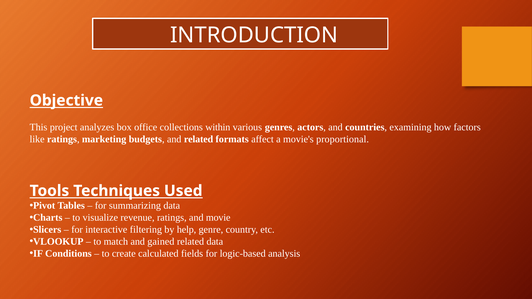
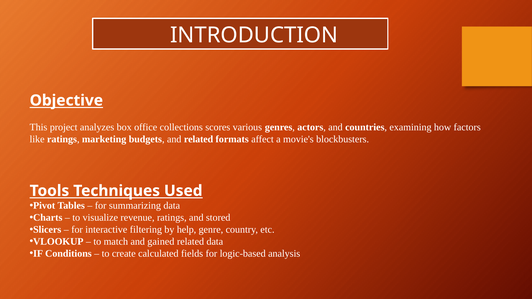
within: within -> scores (218, 127)
proportional: proportional -> blockbusters (343, 139)
movie: movie -> stored (218, 218)
